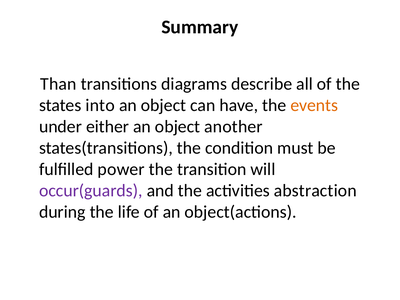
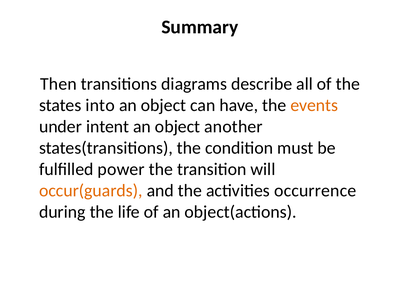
Than: Than -> Then (58, 84)
either: either -> intent (108, 127)
occur(guards colour: purple -> orange (91, 191)
abstraction: abstraction -> occurrence (315, 191)
